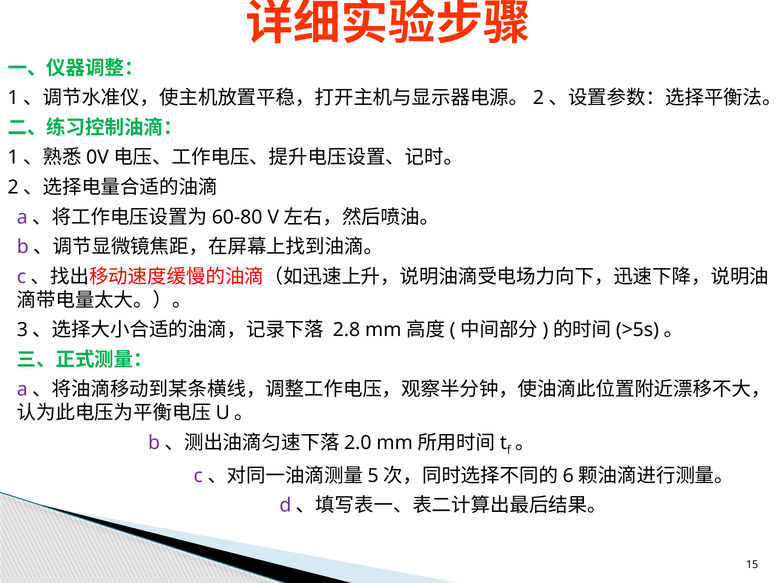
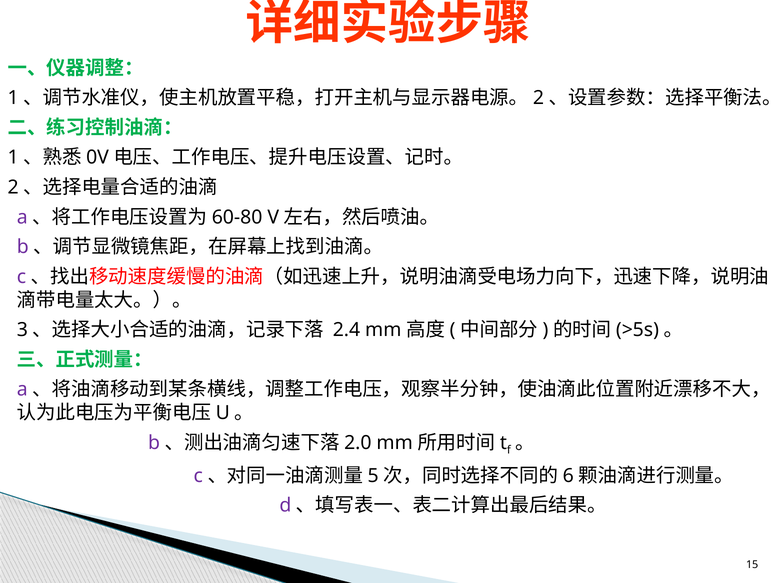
2.8: 2.8 -> 2.4 (346, 330)
